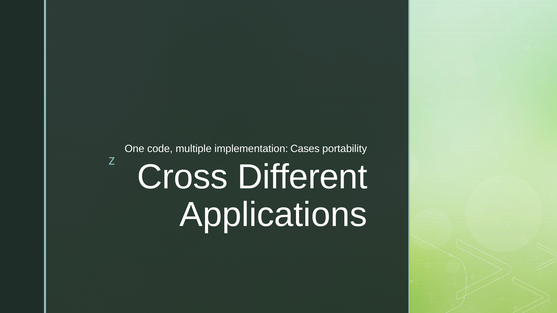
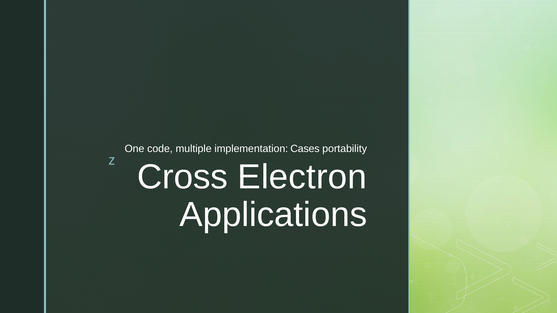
Different: Different -> Electron (302, 177)
